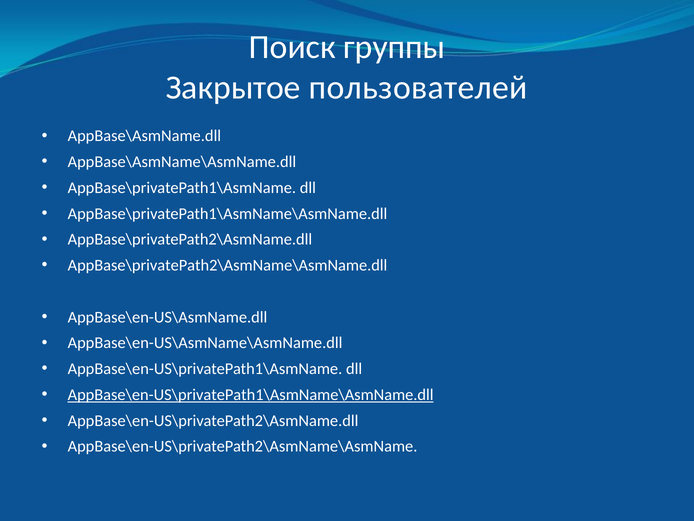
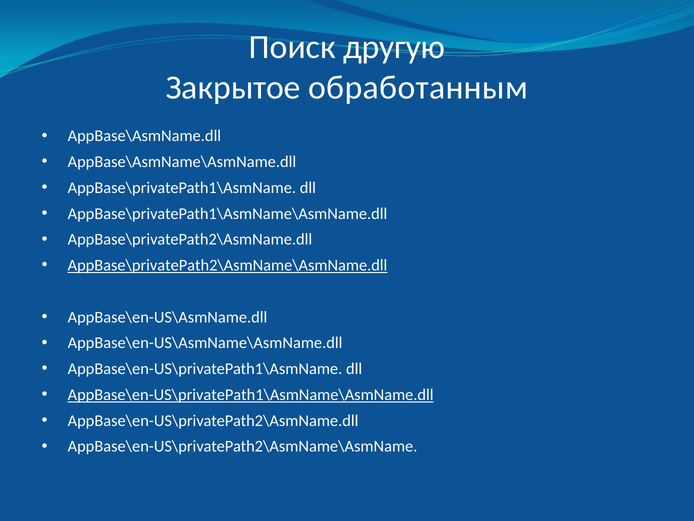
группы: группы -> другую (394, 47)
пользователей: пользователей -> обработанным (418, 87)
AppBase\privatePath2\AsmName\AsmName.dll underline: none -> present (228, 265)
